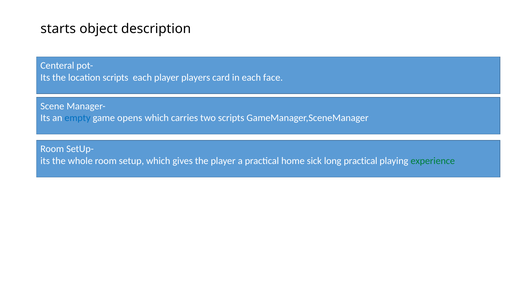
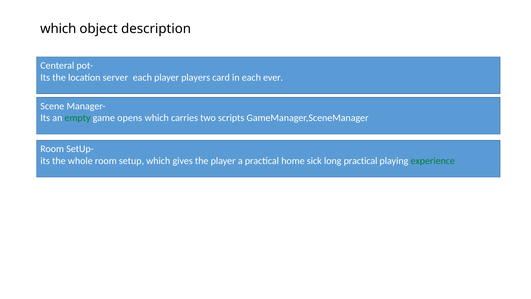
starts: starts -> which (58, 29)
location scripts: scripts -> server (115, 77)
face: face -> ever (273, 77)
empty colour: blue -> green (78, 118)
